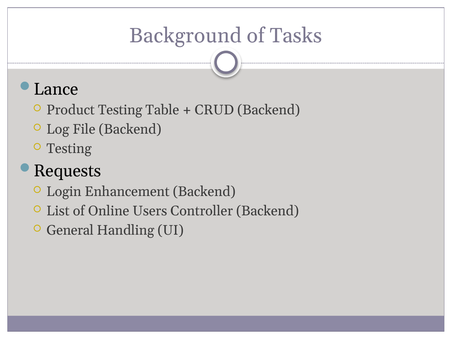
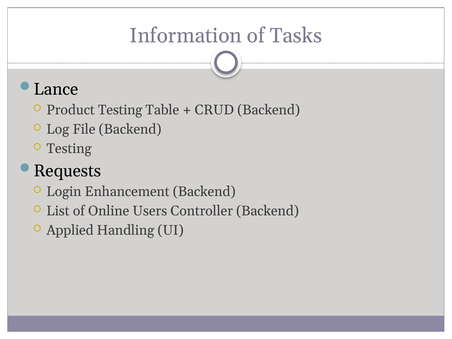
Background: Background -> Information (186, 36)
General: General -> Applied (70, 230)
